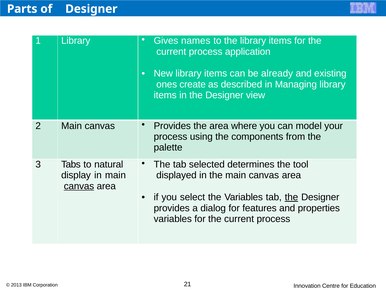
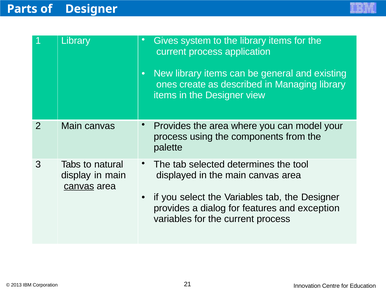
names: names -> system (196, 41)
already: already -> general (277, 73)
the underline: present -> none (291, 197)
properties: properties -> exception (319, 208)
